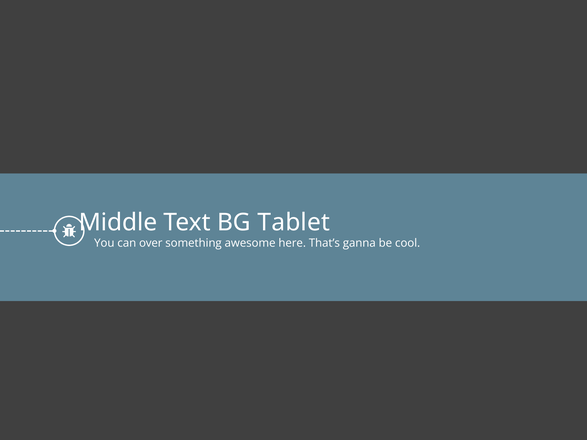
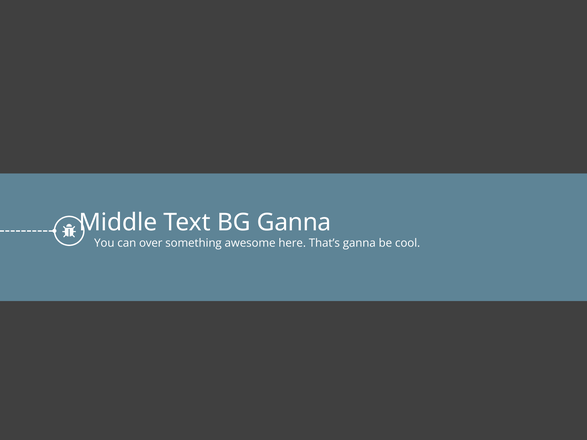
BG Tablet: Tablet -> Ganna (294, 223)
